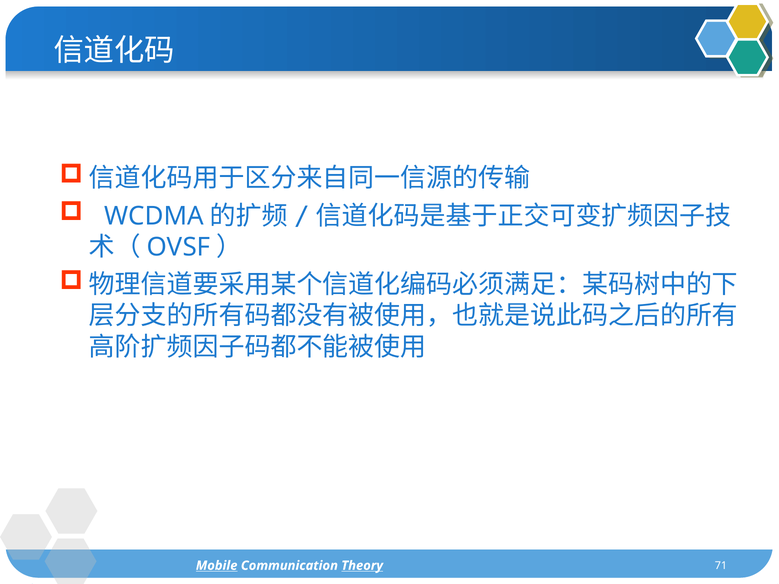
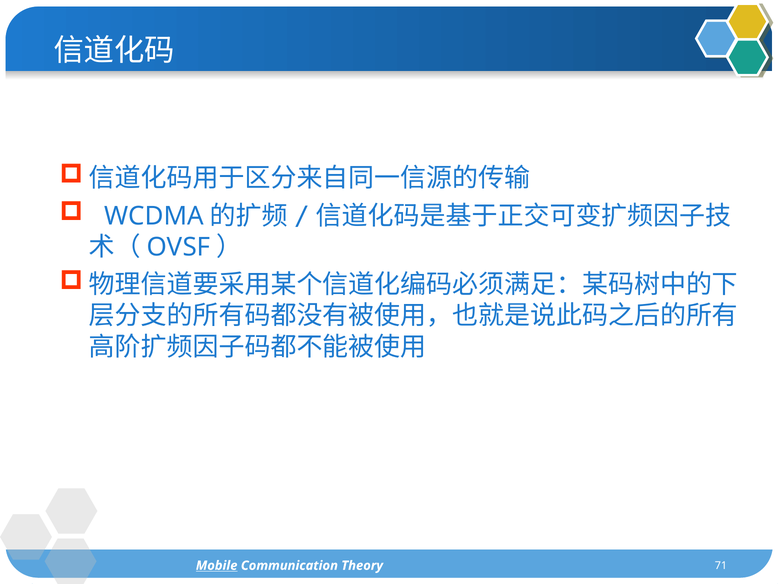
Theory underline: present -> none (362, 566)
